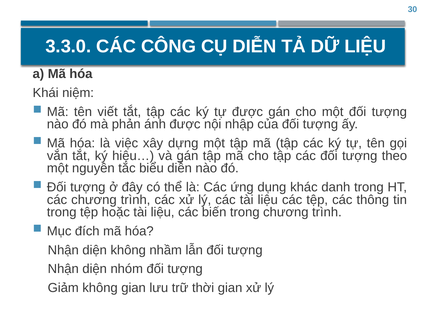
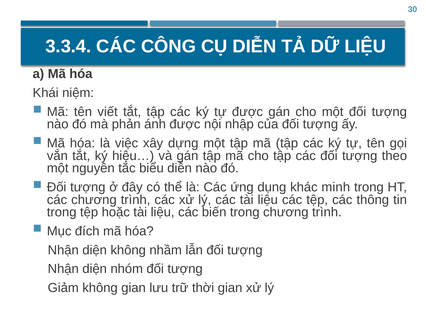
3.3.0: 3.3.0 -> 3.3.4 (68, 46)
danh: danh -> minh (336, 187)
